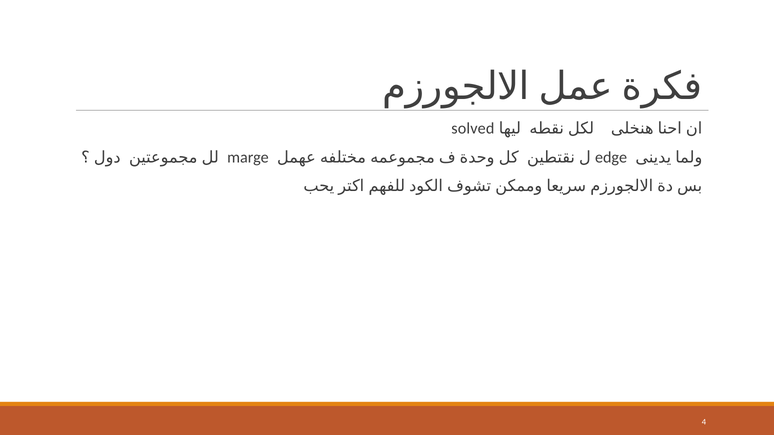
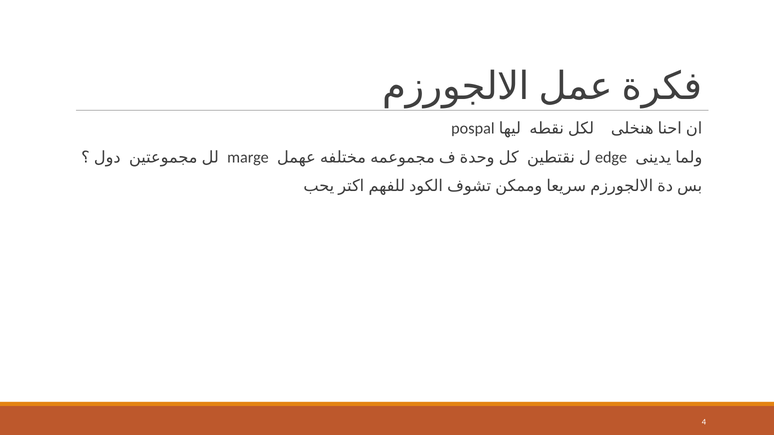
solved: solved -> pospal (473, 129)
